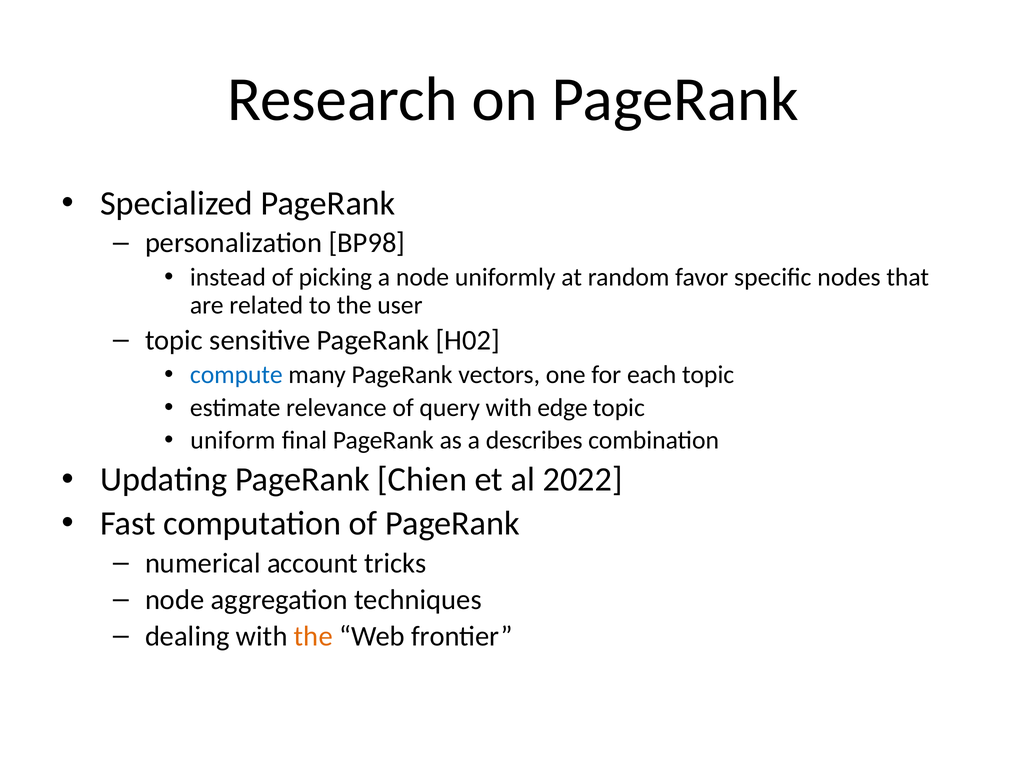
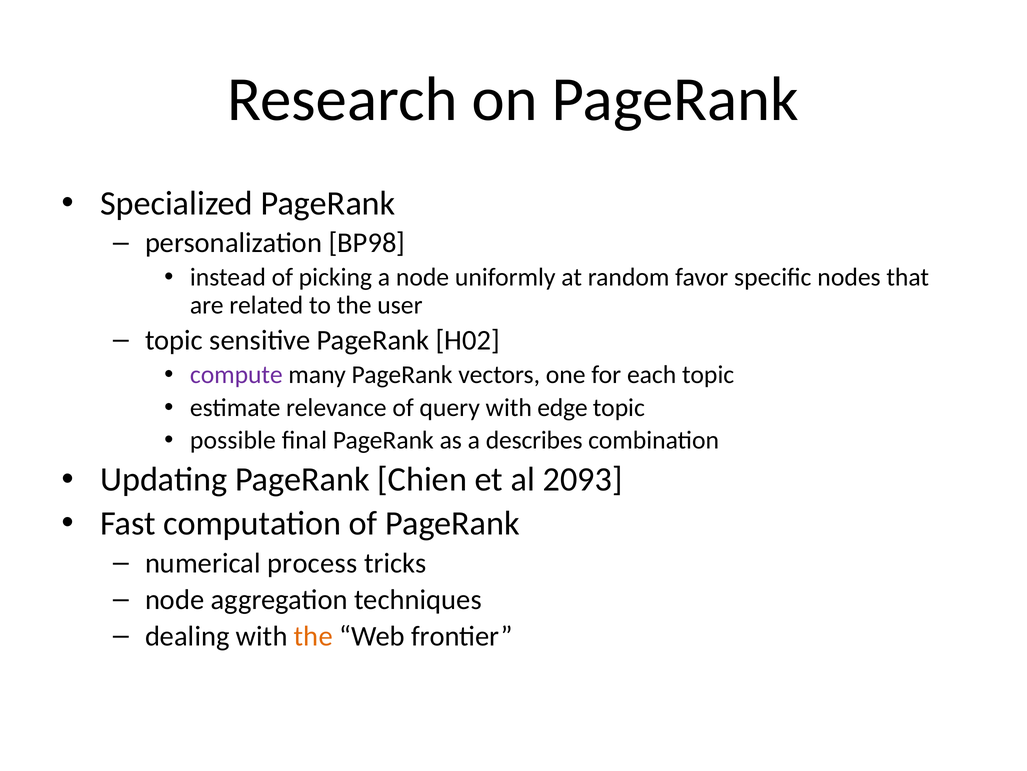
compute colour: blue -> purple (236, 374)
uniform: uniform -> possible (233, 440)
2022: 2022 -> 2093 (583, 479)
account: account -> process (312, 563)
